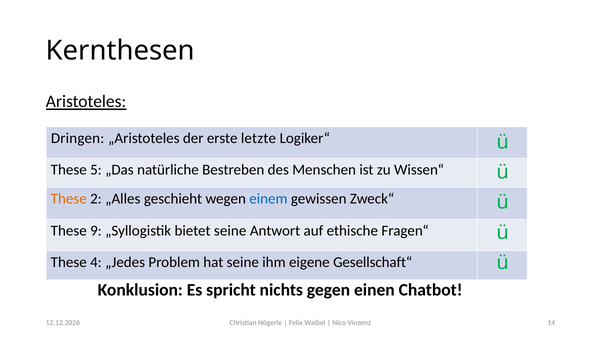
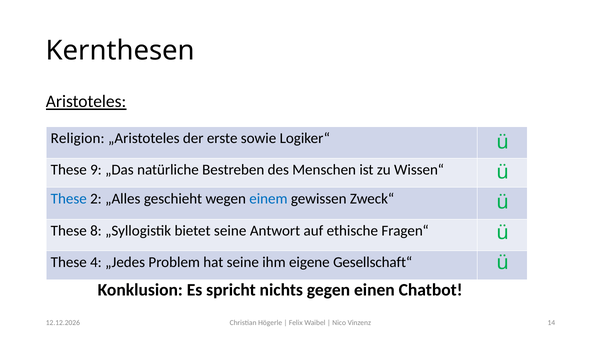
Dringen: Dringen -> Religion (78, 138)
letzte: letzte -> sowie (259, 138)
5: 5 -> 9 (96, 170)
These colour: orange -> blue (69, 199)
9: 9 -> 8 (96, 231)
